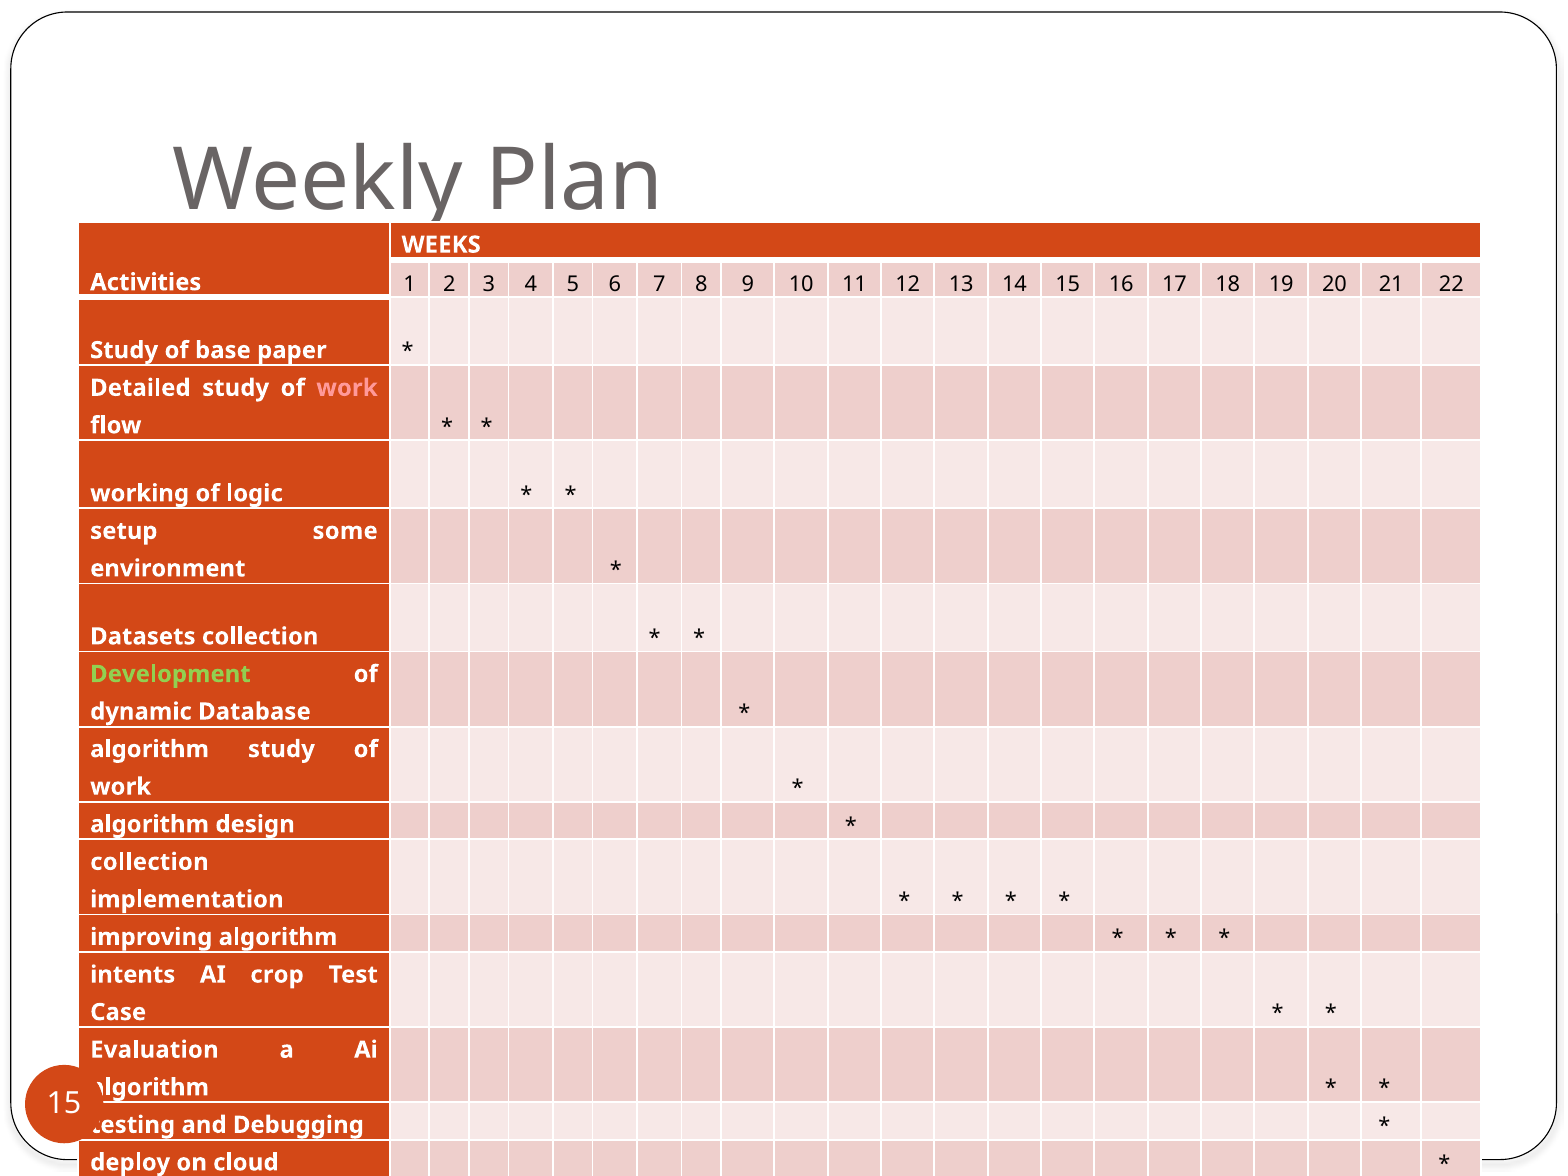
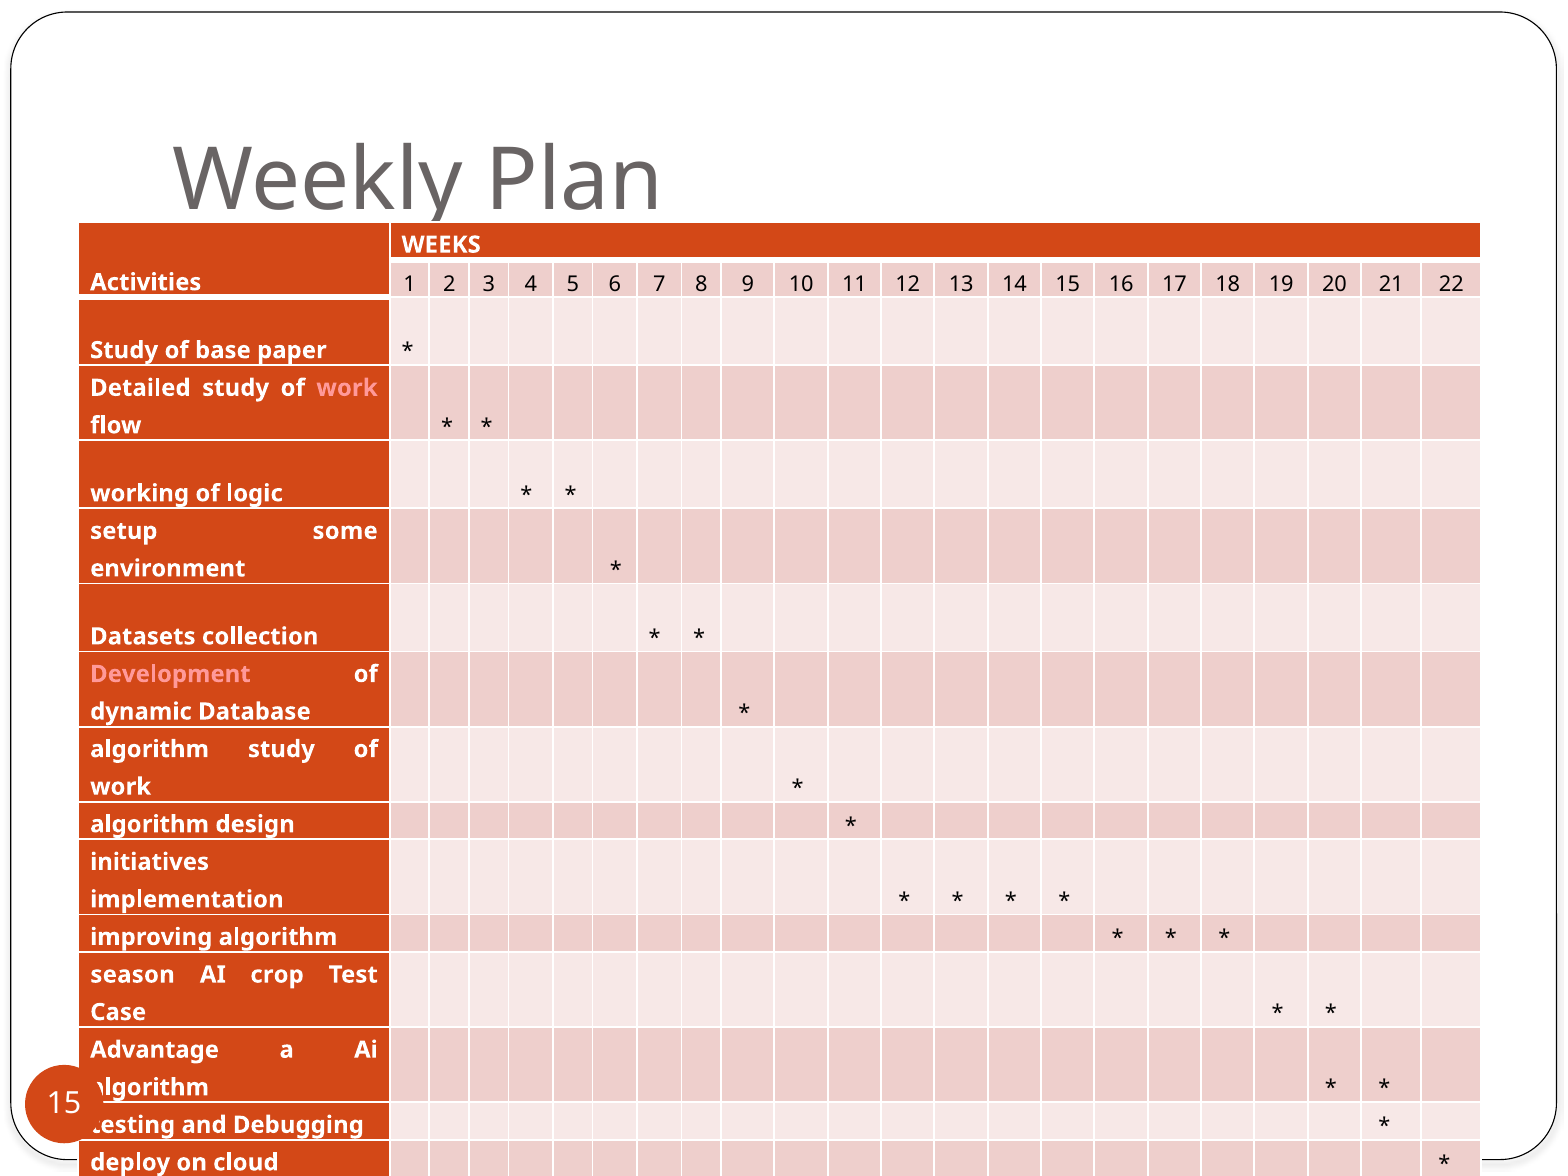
Development colour: light green -> pink (170, 674)
collection: collection -> initiatives (150, 862)
intents: intents -> season (133, 975)
Evaluation: Evaluation -> Advantage (155, 1050)
